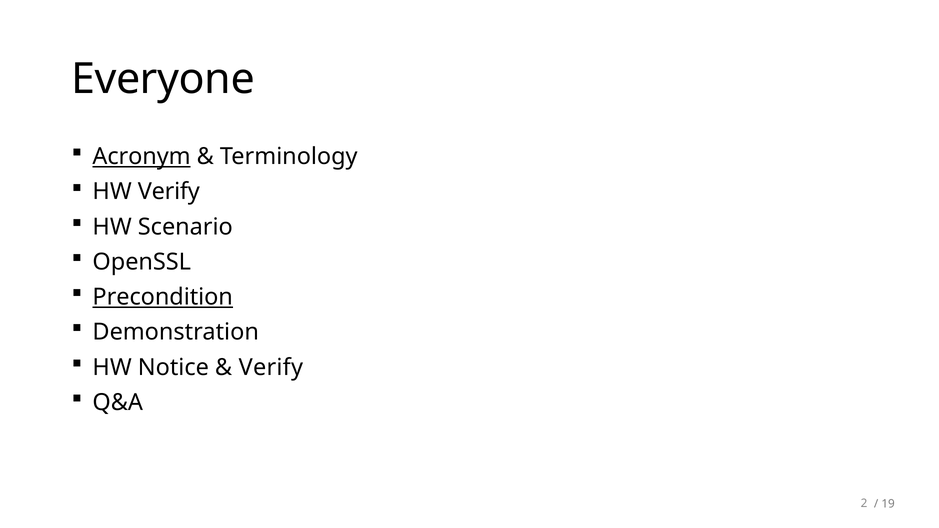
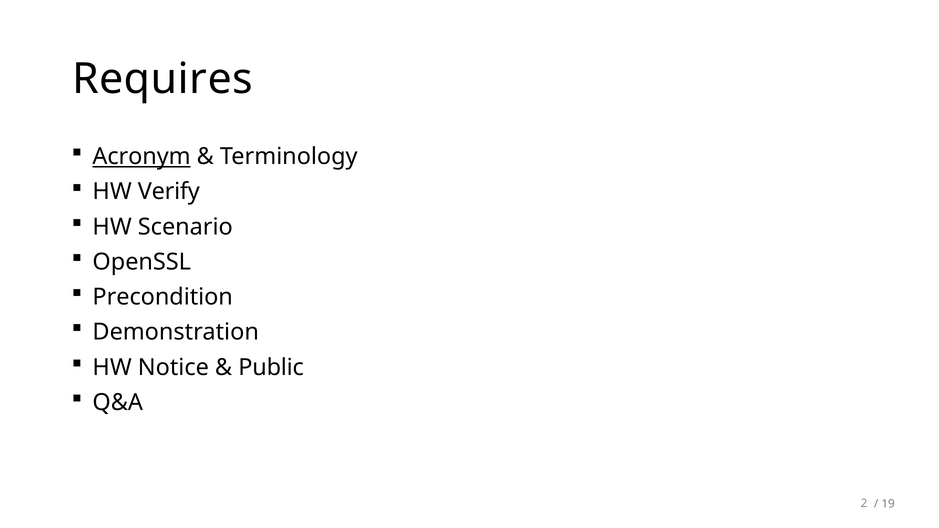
Everyone: Everyone -> Requires (163, 79)
Precondition underline: present -> none (163, 297)
Verify: Verify -> Public (271, 367)
